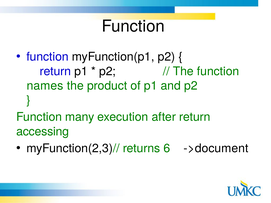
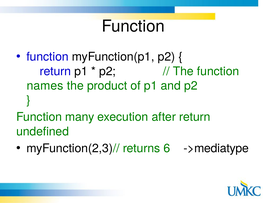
accessing: accessing -> undefined (43, 132)
->document: ->document -> ->mediatype (216, 148)
